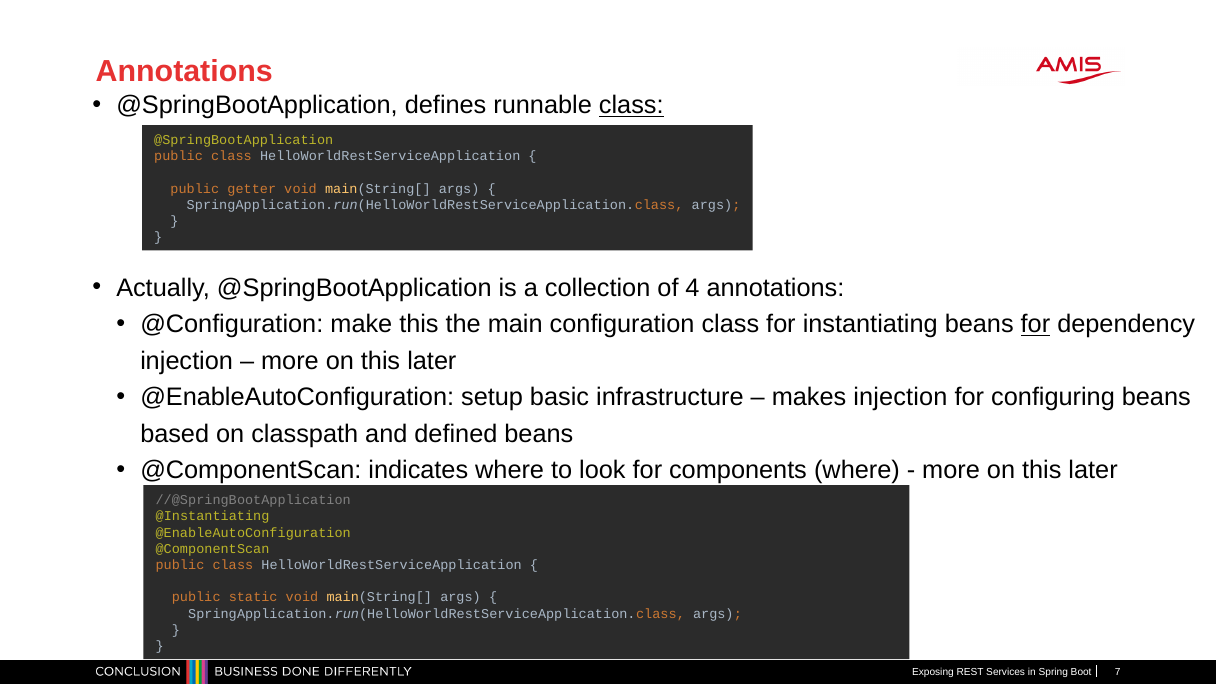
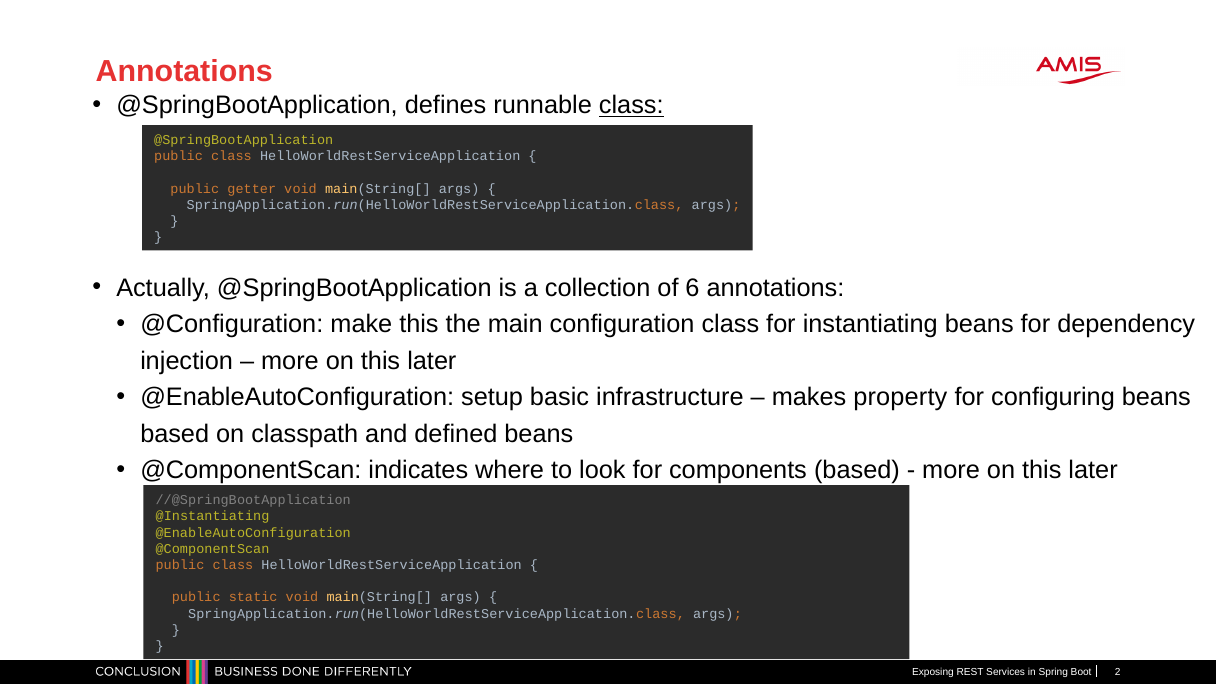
4: 4 -> 6 (693, 288)
for underline: present -> none (1035, 325)
makes injection: injection -> property (900, 397)
components where: where -> based (857, 470)
7: 7 -> 2 (1118, 672)
